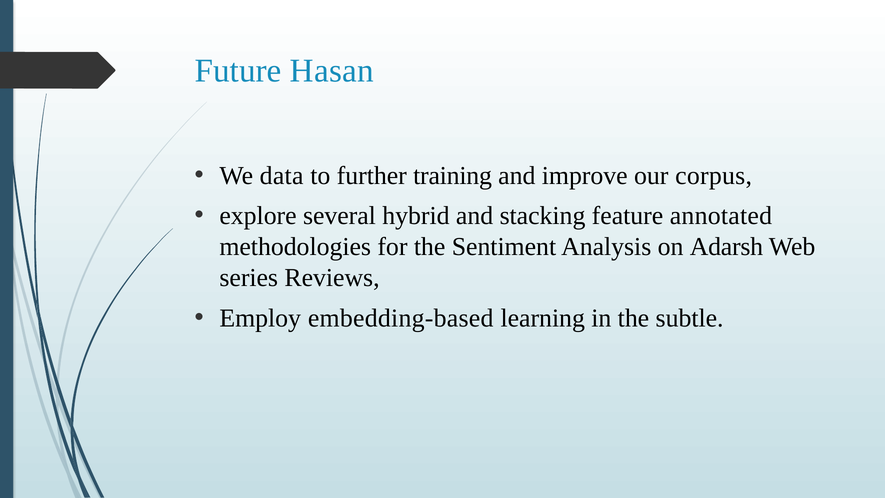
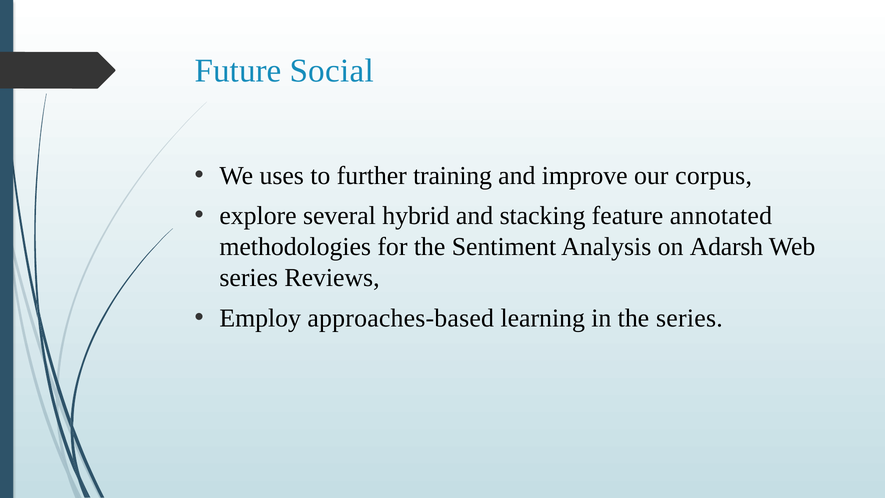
Hasan: Hasan -> Social (332, 71)
data: data -> uses (282, 175)
embedding-based: embedding-based -> approaches-based (401, 318)
the subtle: subtle -> series (689, 318)
